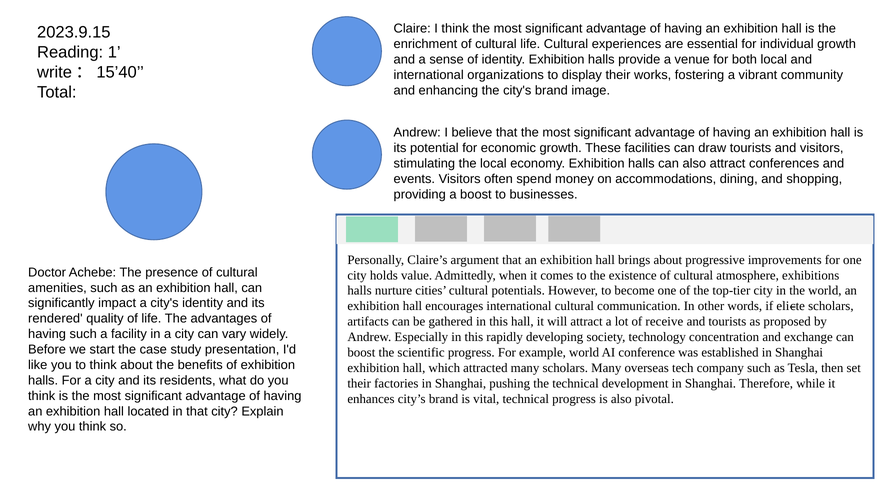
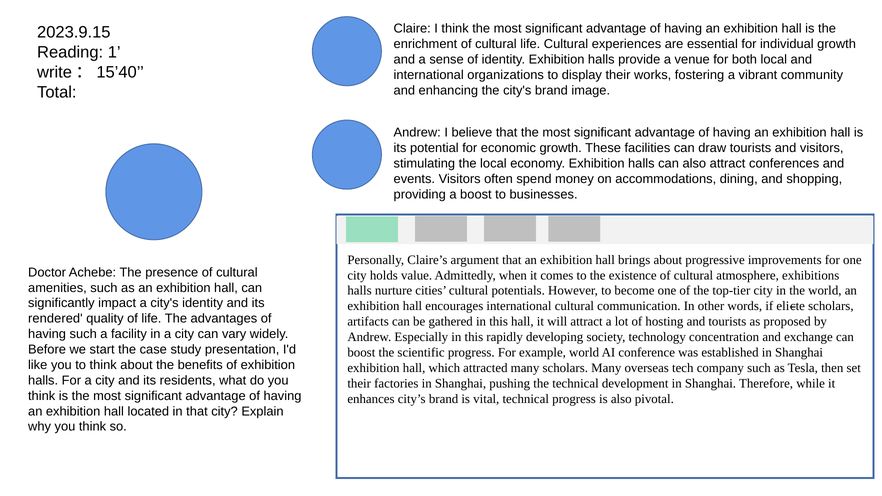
receive: receive -> hosting (664, 322)
